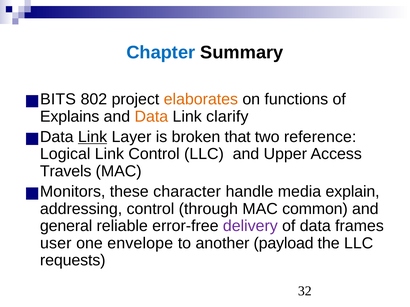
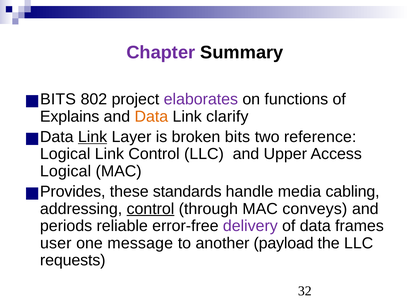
Chapter colour: blue -> purple (161, 53)
elaborates colour: orange -> purple (201, 99)
broken that: that -> bits (237, 137)
Travels: Travels -> Logical (66, 171)
Monitors: Monitors -> Provides (73, 192)
character: character -> standards (187, 192)
explain: explain -> cabling (353, 192)
control underline: none -> present (150, 209)
common: common -> conveys (315, 209)
general: general -> periods (66, 226)
envelope: envelope -> message (140, 244)
